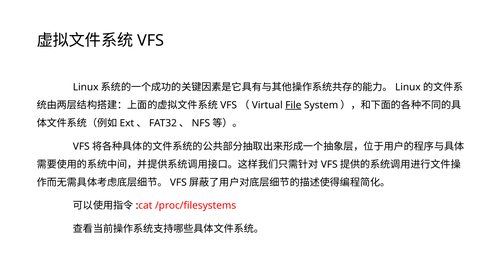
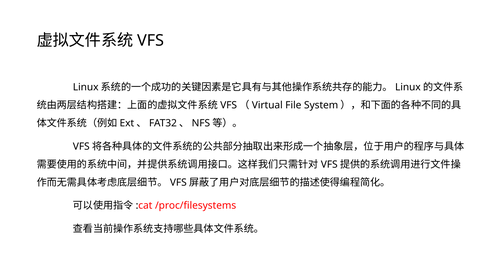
File underline: present -> none (293, 105)
